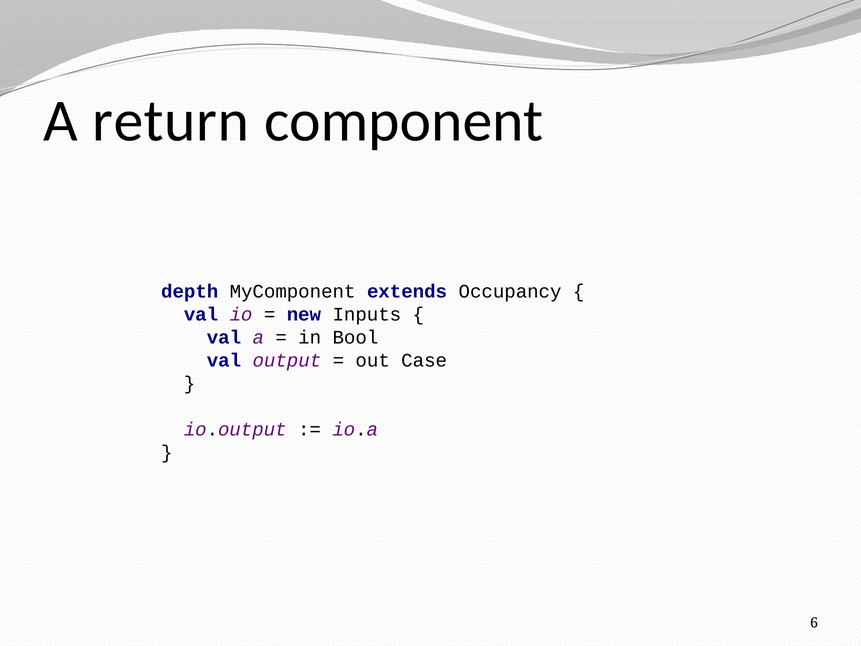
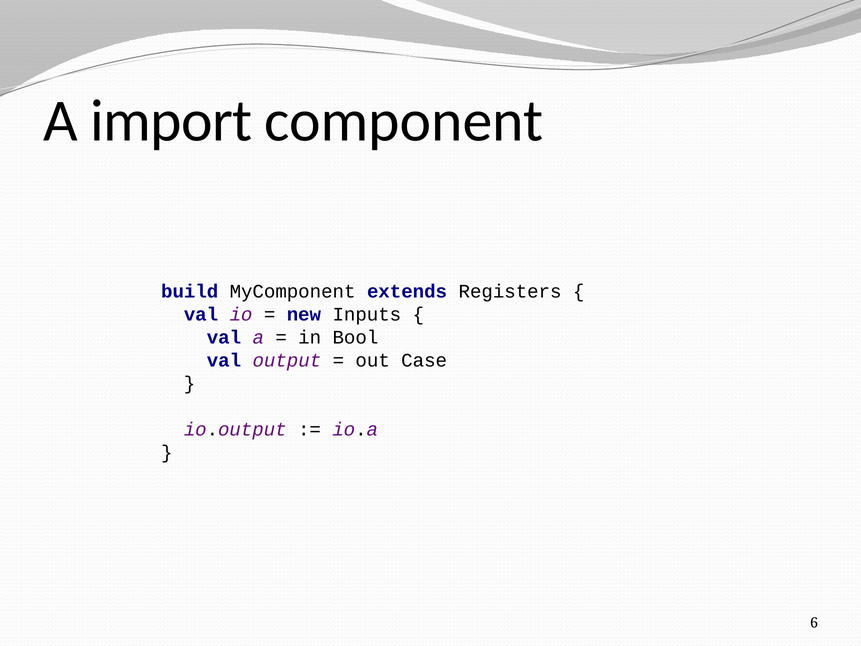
return: return -> import (171, 121)
depth: depth -> build (190, 292)
Occupancy: Occupancy -> Registers (510, 292)
